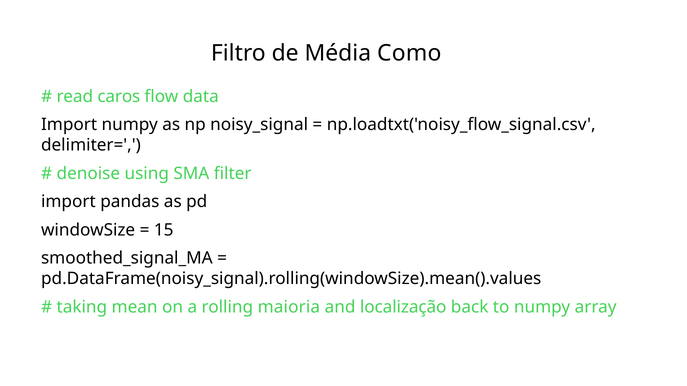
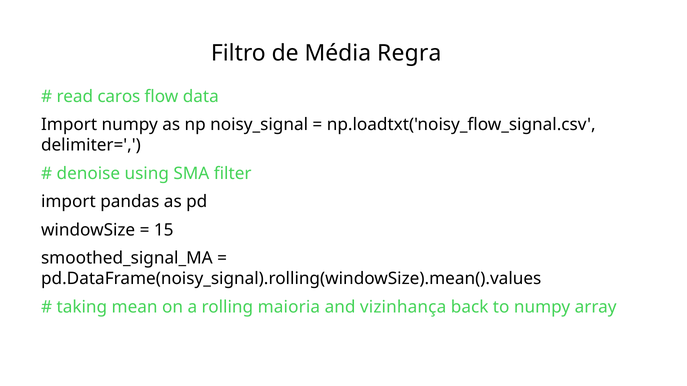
Como: Como -> Regra (409, 53)
localização: localização -> vizinhança (403, 307)
